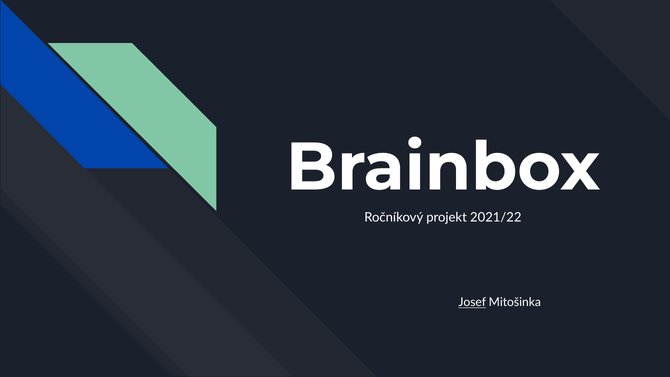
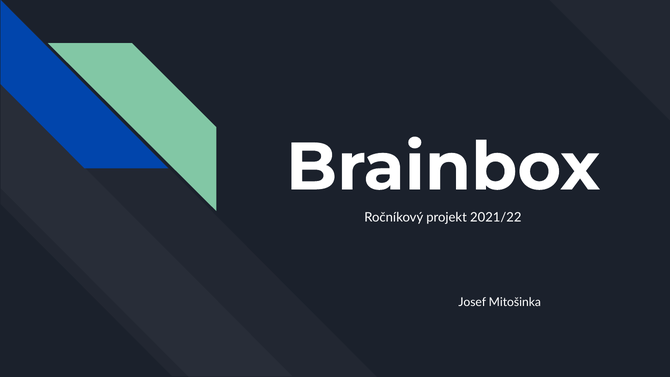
Josef underline: present -> none (472, 302)
